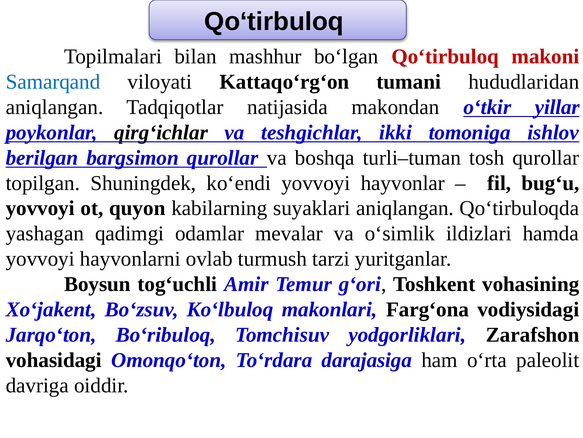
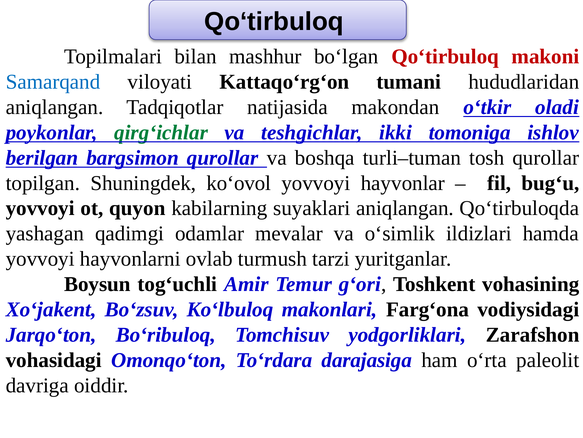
yillar: yillar -> oladi (557, 107)
qirg‘ichlar colour: black -> green (161, 132)
ko‘endi: ko‘endi -> ko‘ovol (239, 183)
